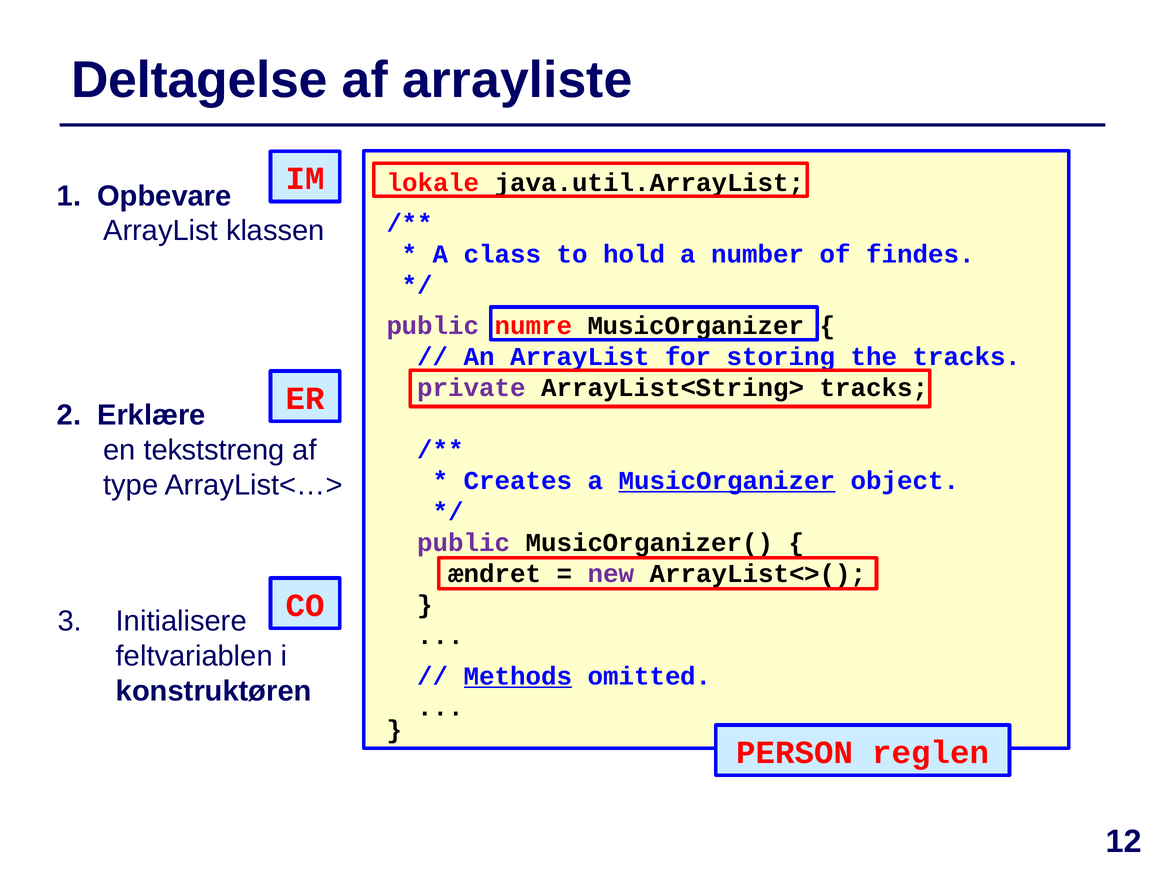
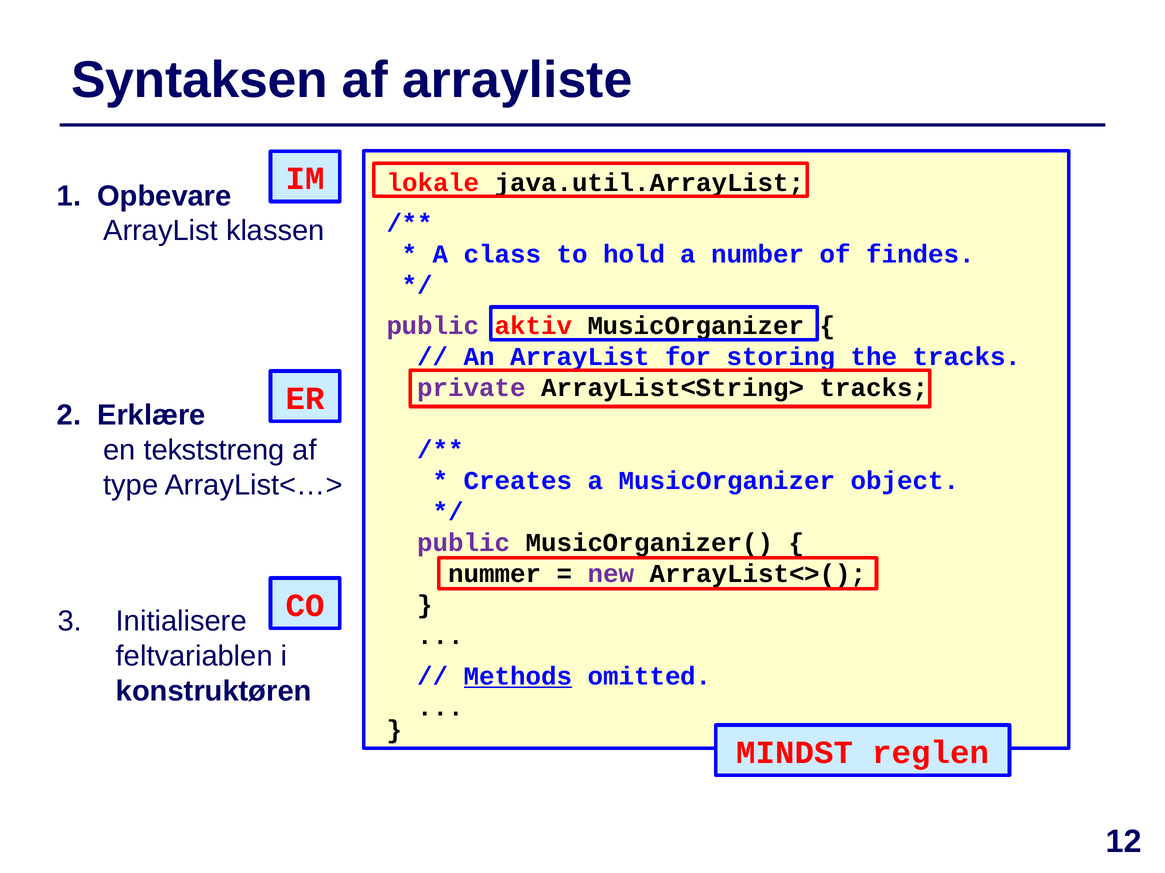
Deltagelse: Deltagelse -> Syntaksen (199, 80)
numre: numre -> aktiv (533, 326)
MusicOrganizer underline: present -> none (727, 481)
ændret: ændret -> nummer (495, 574)
PERSON: PERSON -> MINDST (795, 753)
